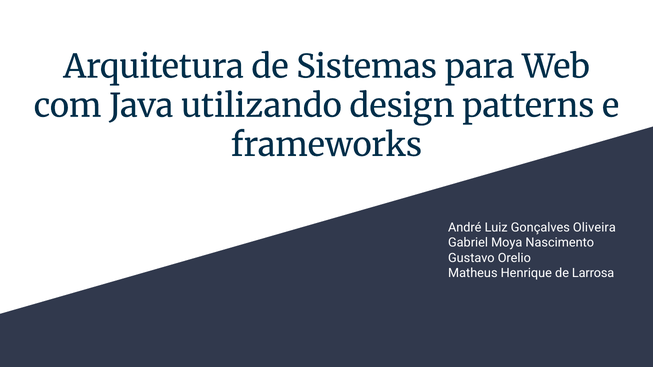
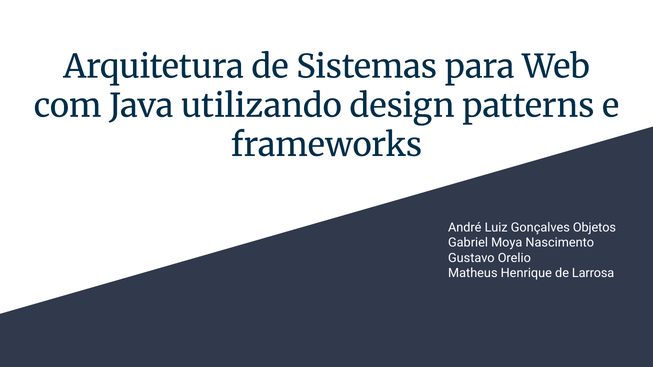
Oliveira: Oliveira -> Objetos (594, 228)
